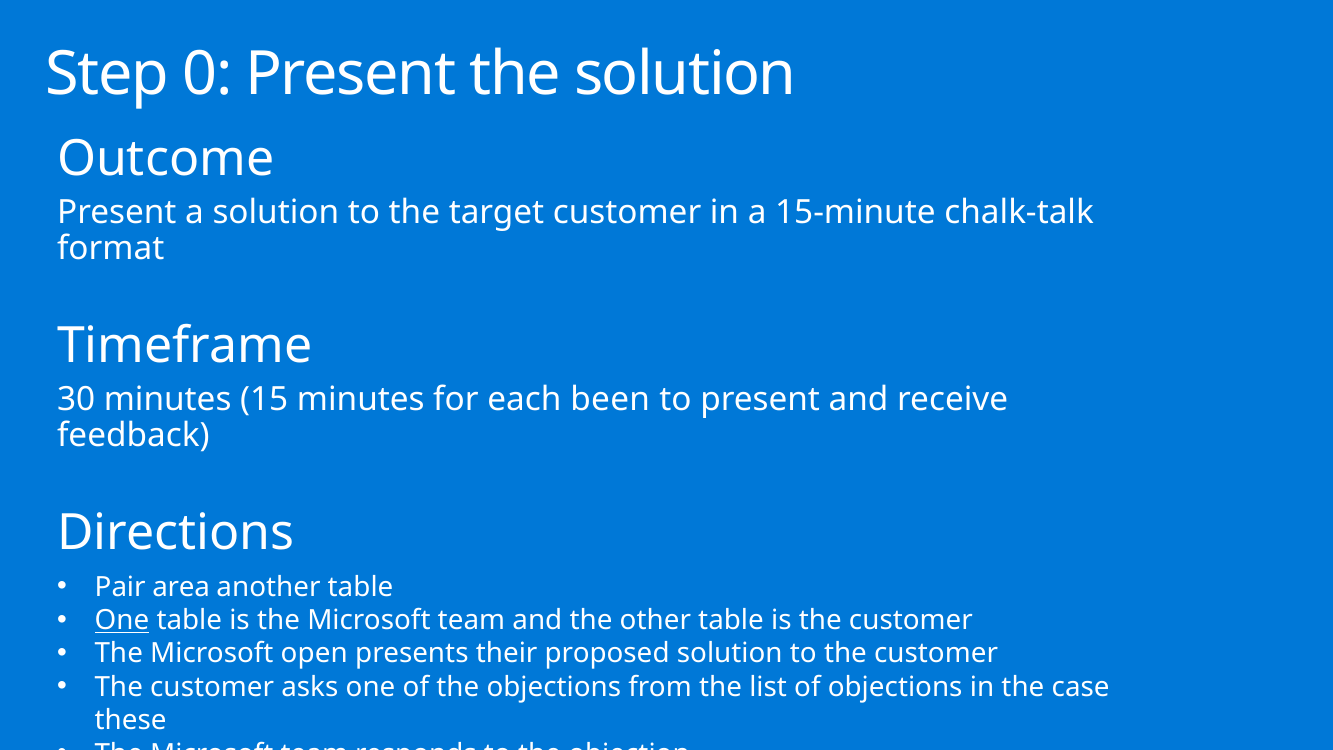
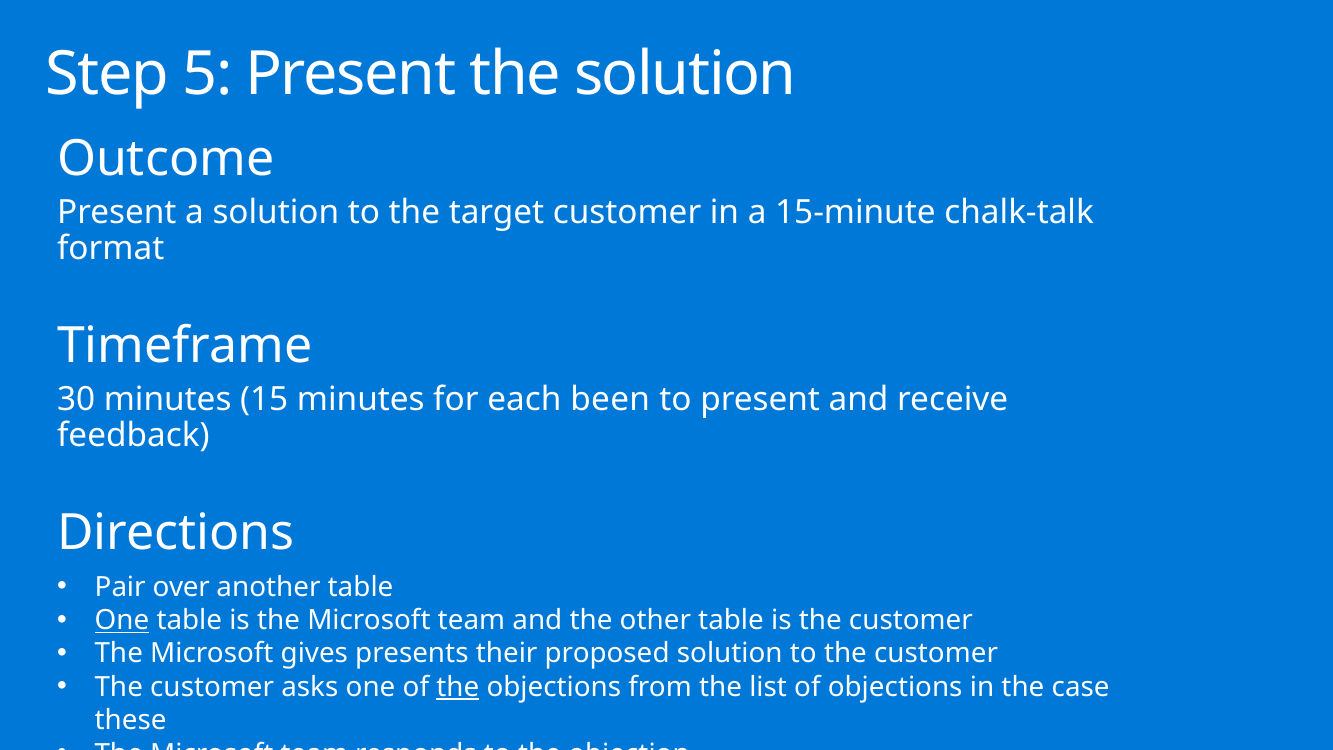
0: 0 -> 5 (207, 74)
area: area -> over (181, 587)
Microsoft open: open -> gives (314, 654)
the underline: none -> present (458, 687)
